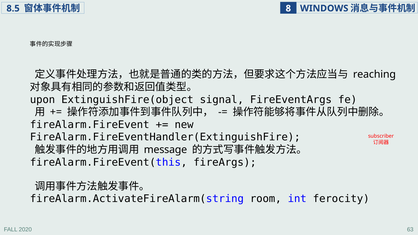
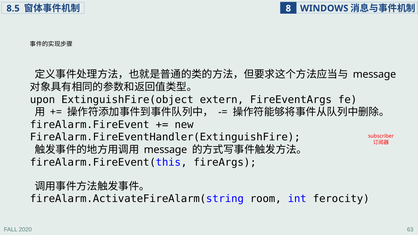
reaching: reaching -> message (374, 75)
signal: signal -> extern (222, 100)
